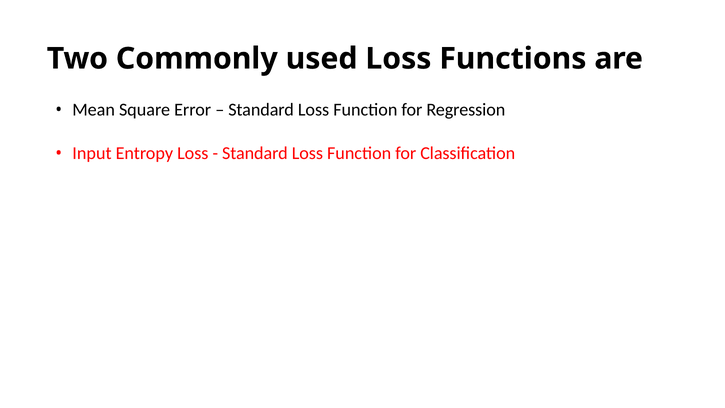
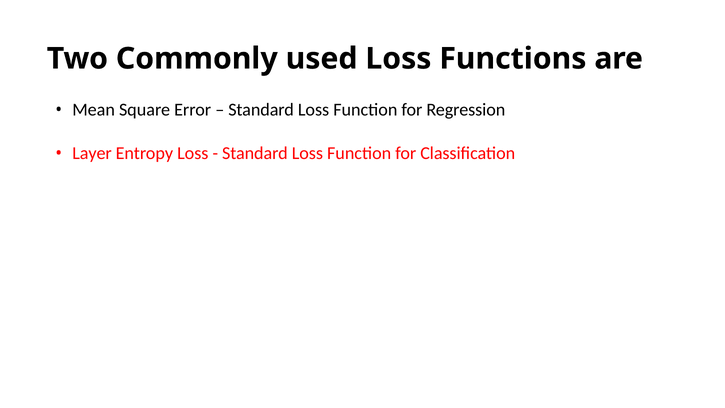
Input: Input -> Layer (92, 153)
